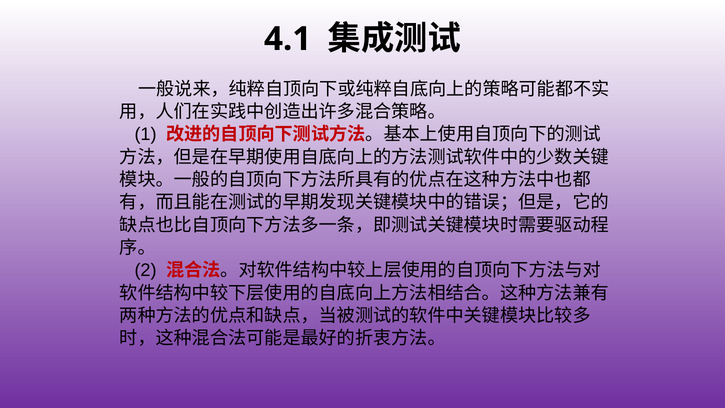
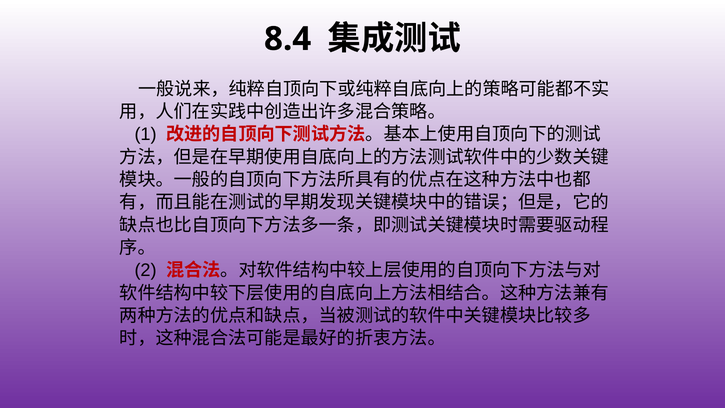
4.1: 4.1 -> 8.4 (288, 39)
